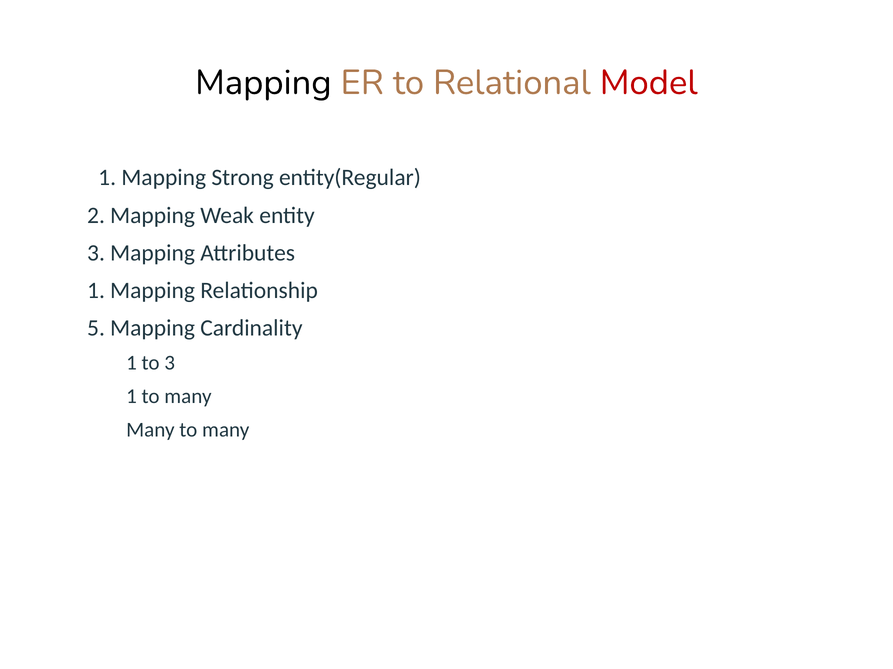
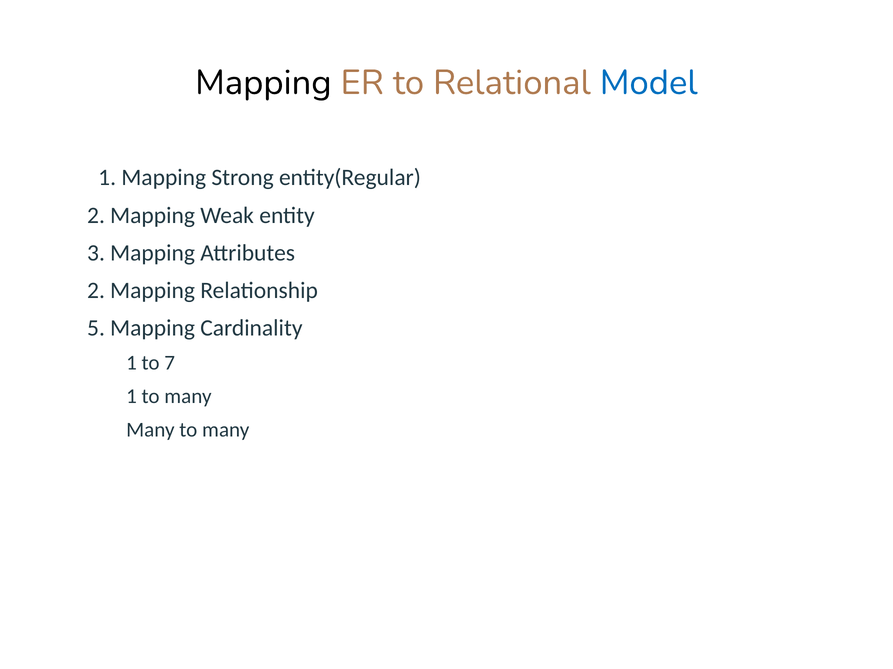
Model colour: red -> blue (649, 83)
1: 1 -> 2 (96, 291)
to 3: 3 -> 7 (170, 363)
